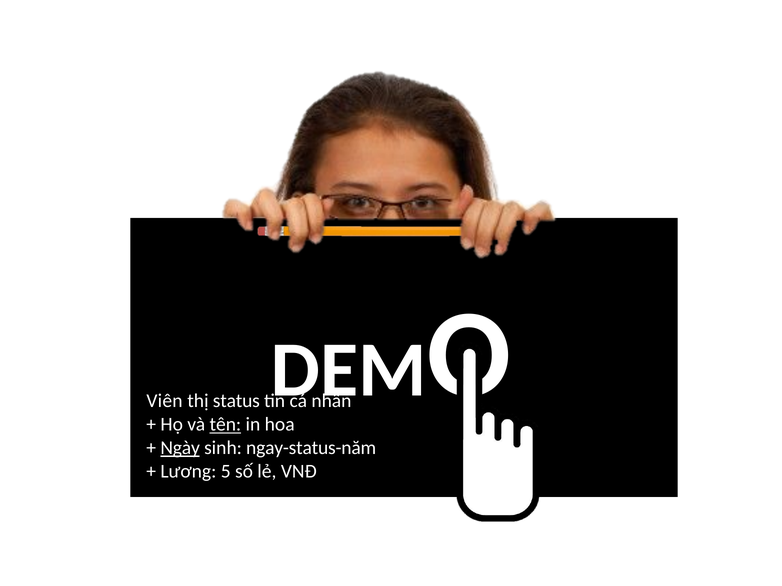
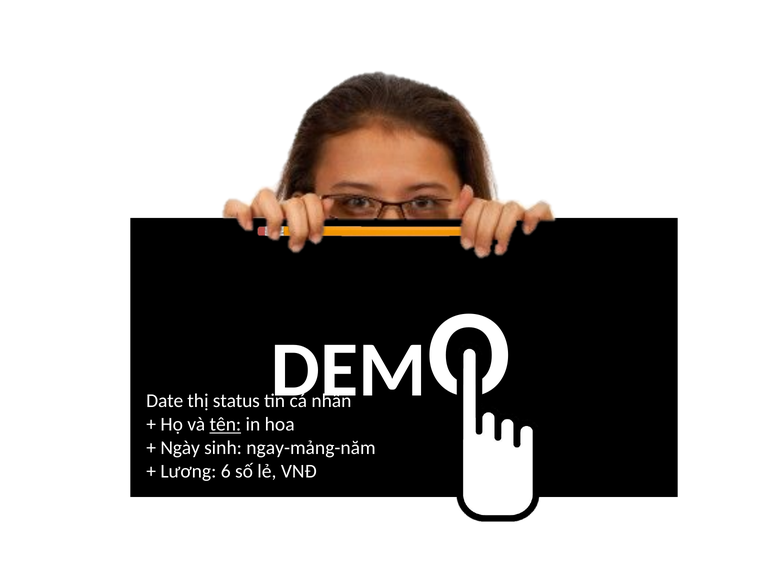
Viên: Viên -> Date (165, 401)
Ngày underline: present -> none (180, 448)
ngay-status-năm: ngay-status-năm -> ngay-mảng-năm (311, 448)
5: 5 -> 6 (226, 472)
